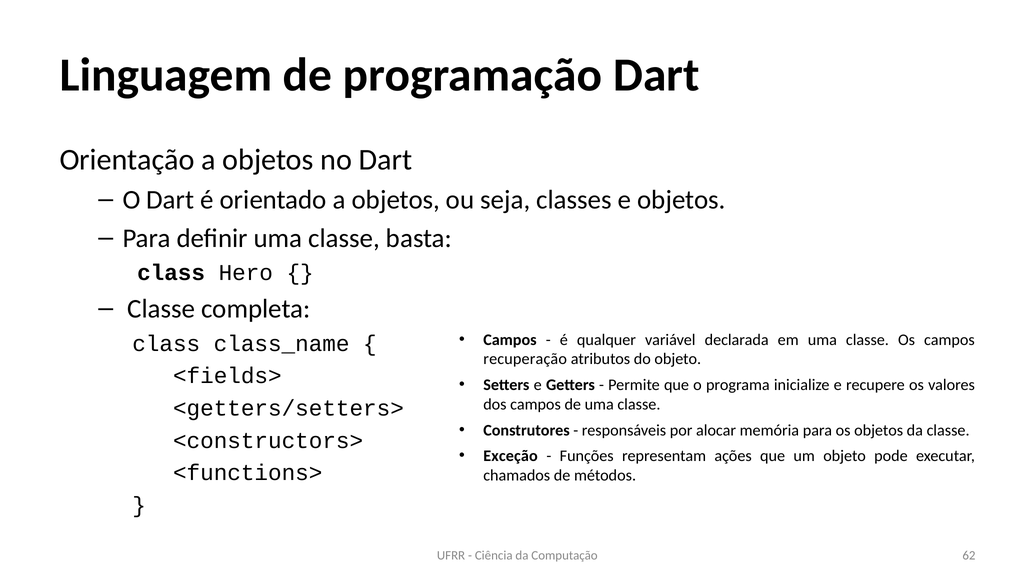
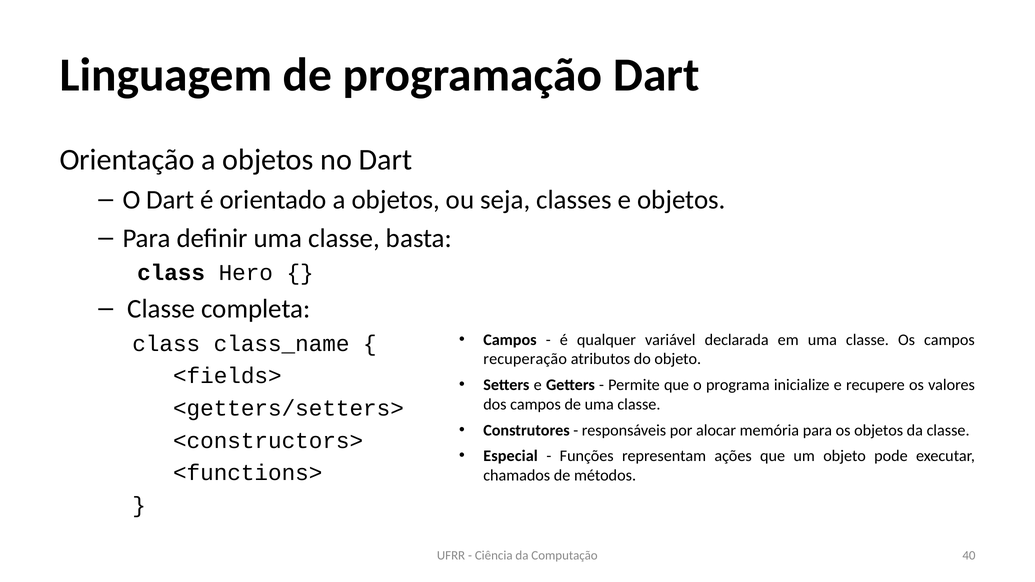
Exceção: Exceção -> Especial (511, 456)
62: 62 -> 40 (969, 556)
